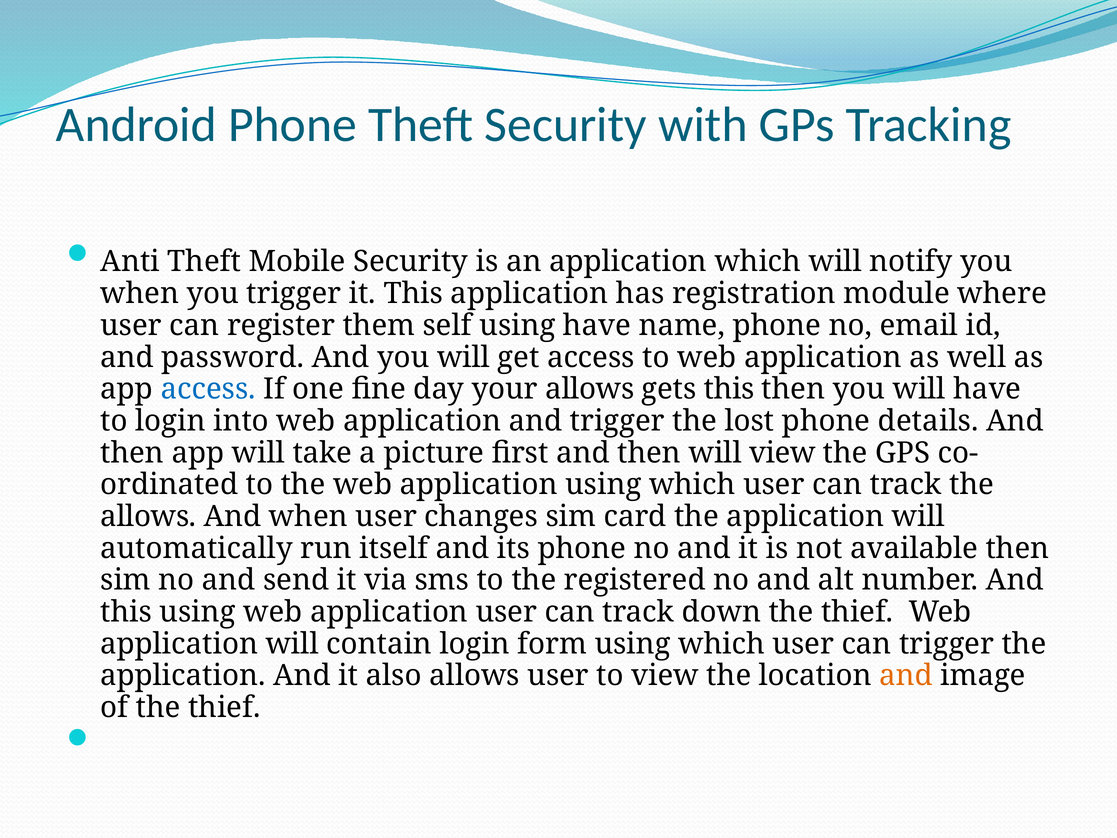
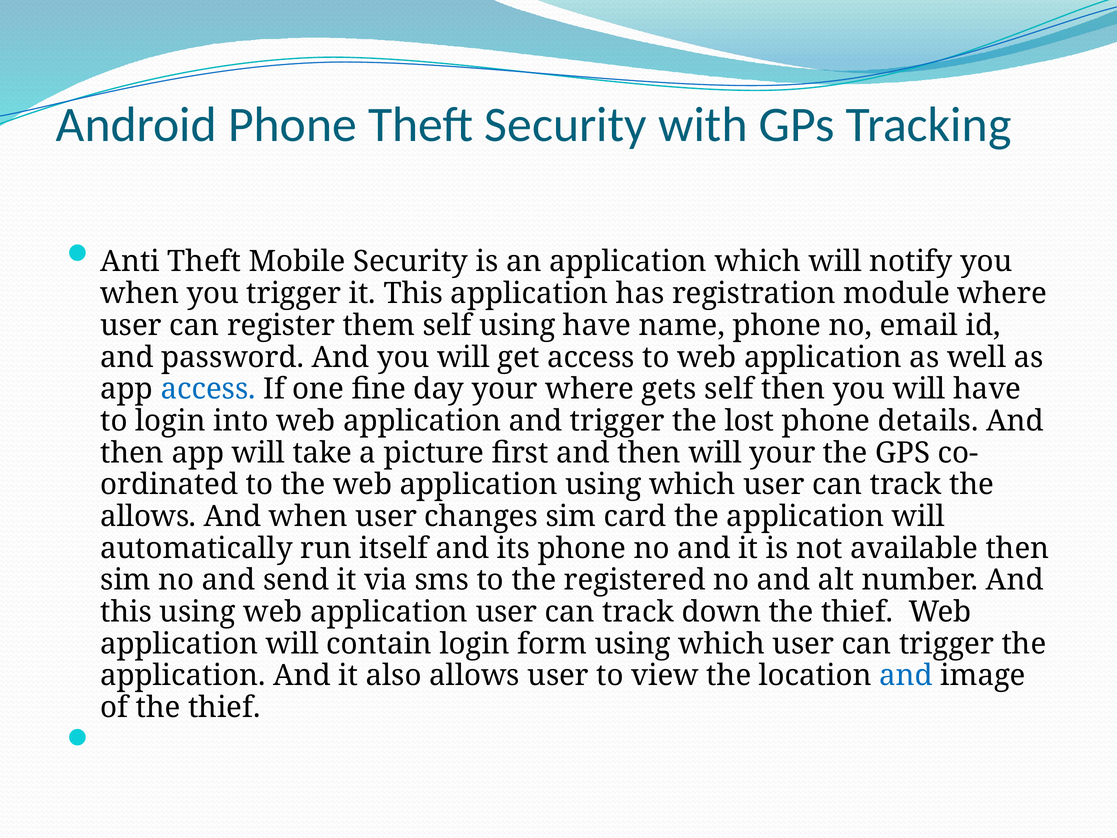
your allows: allows -> where (590, 389)
gets this: this -> self (729, 389)
will view: view -> your (782, 453)
and colour: orange -> blue (906, 676)
